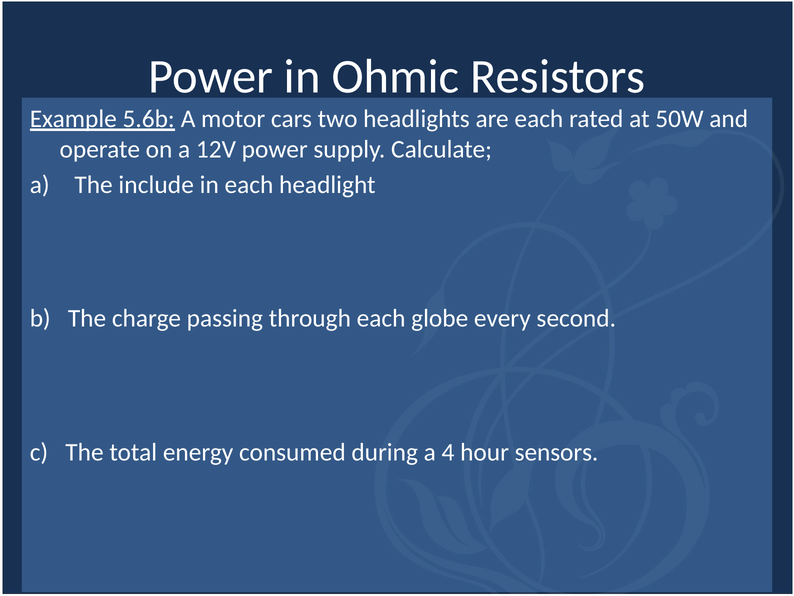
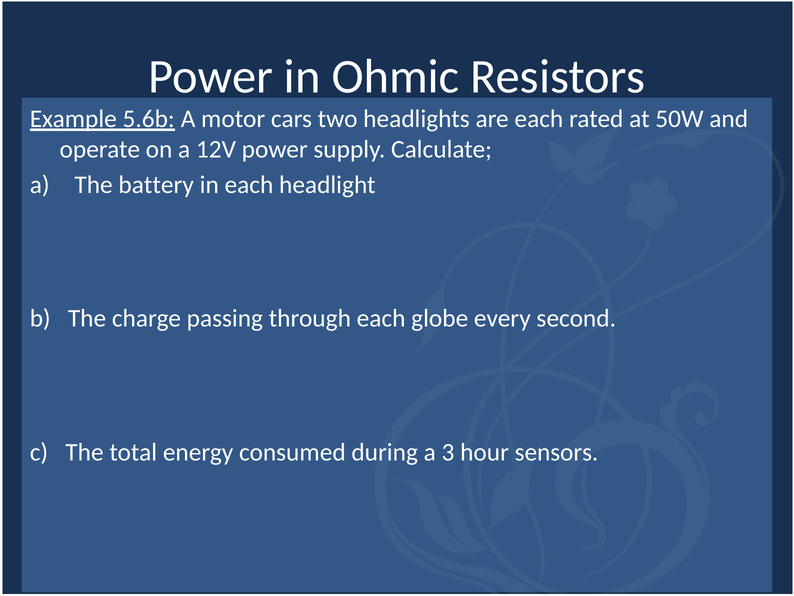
include: include -> battery (156, 185)
4: 4 -> 3 (448, 452)
